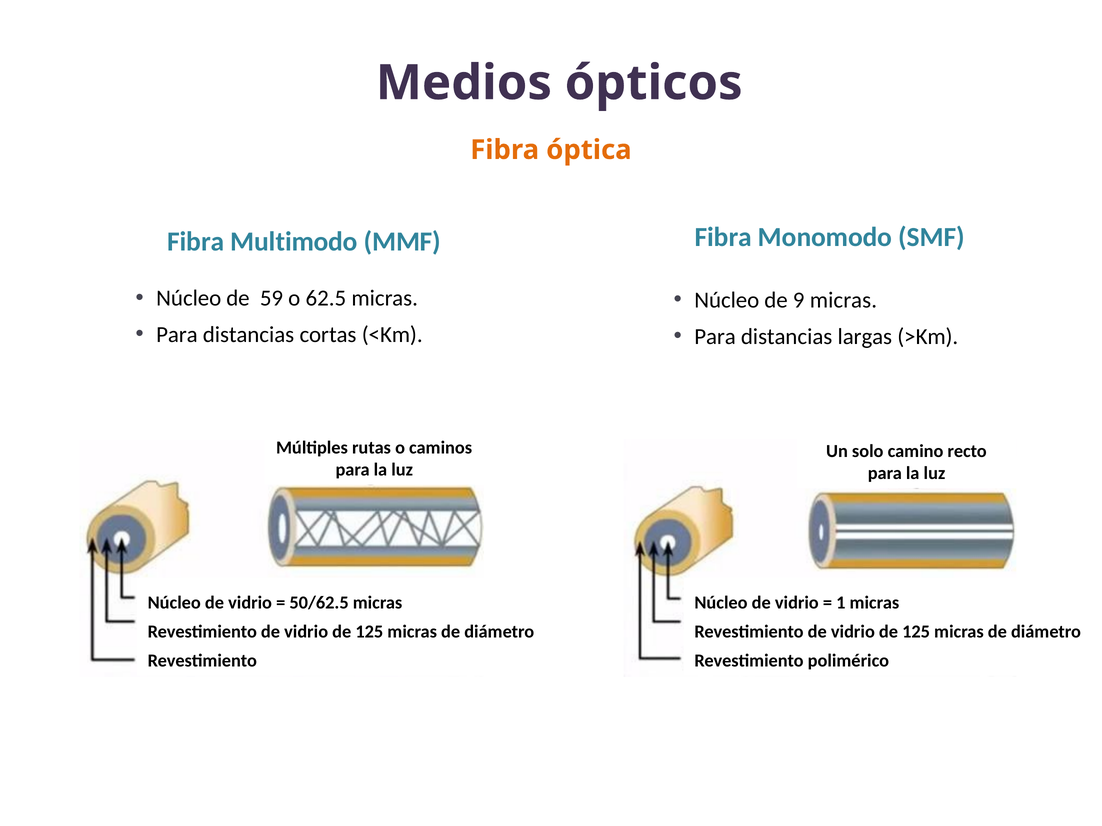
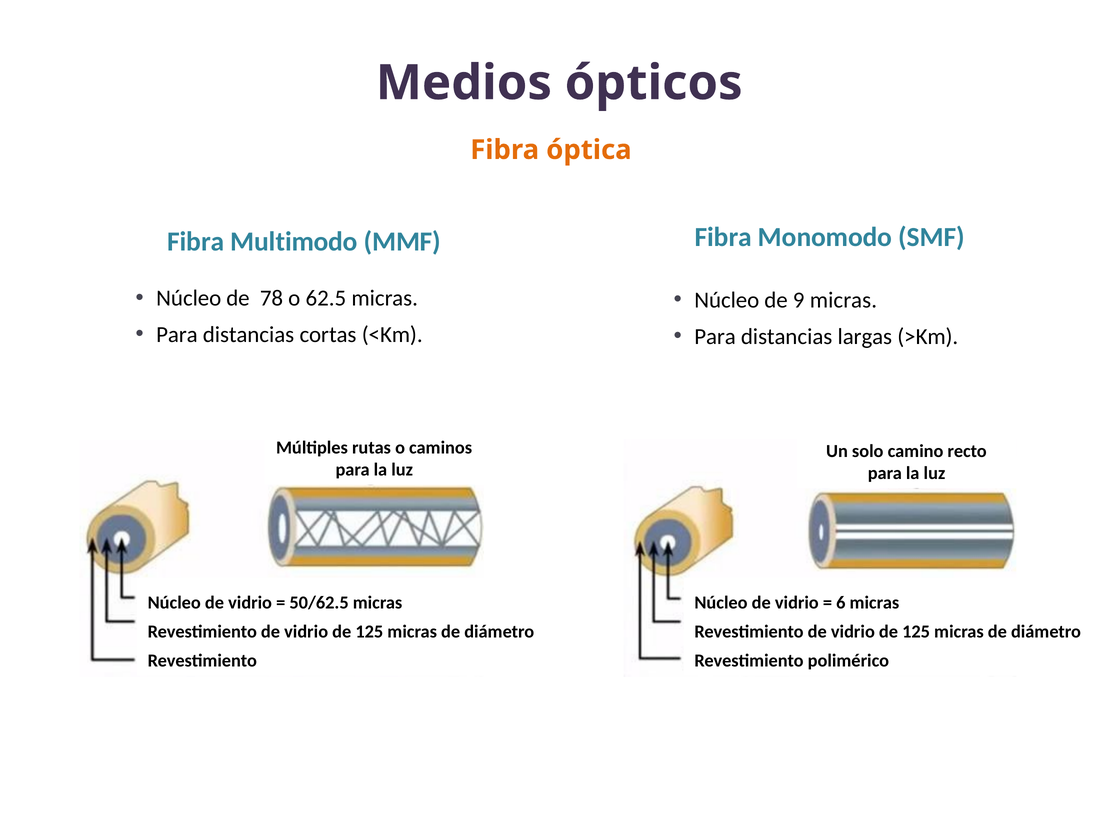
59: 59 -> 78 (271, 299)
1: 1 -> 6 (841, 603)
